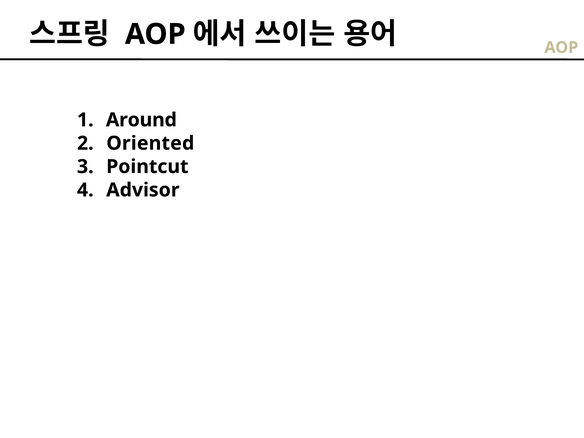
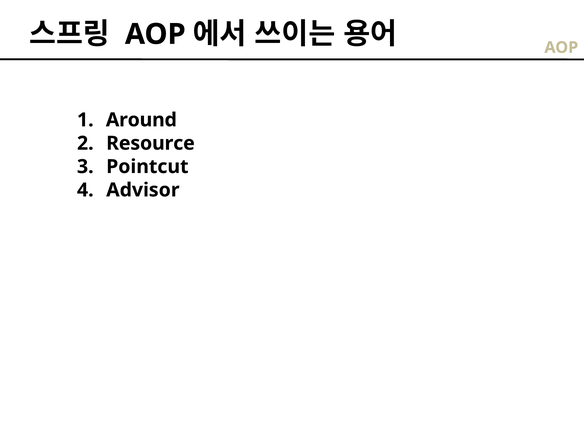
Oriented: Oriented -> Resource (150, 143)
